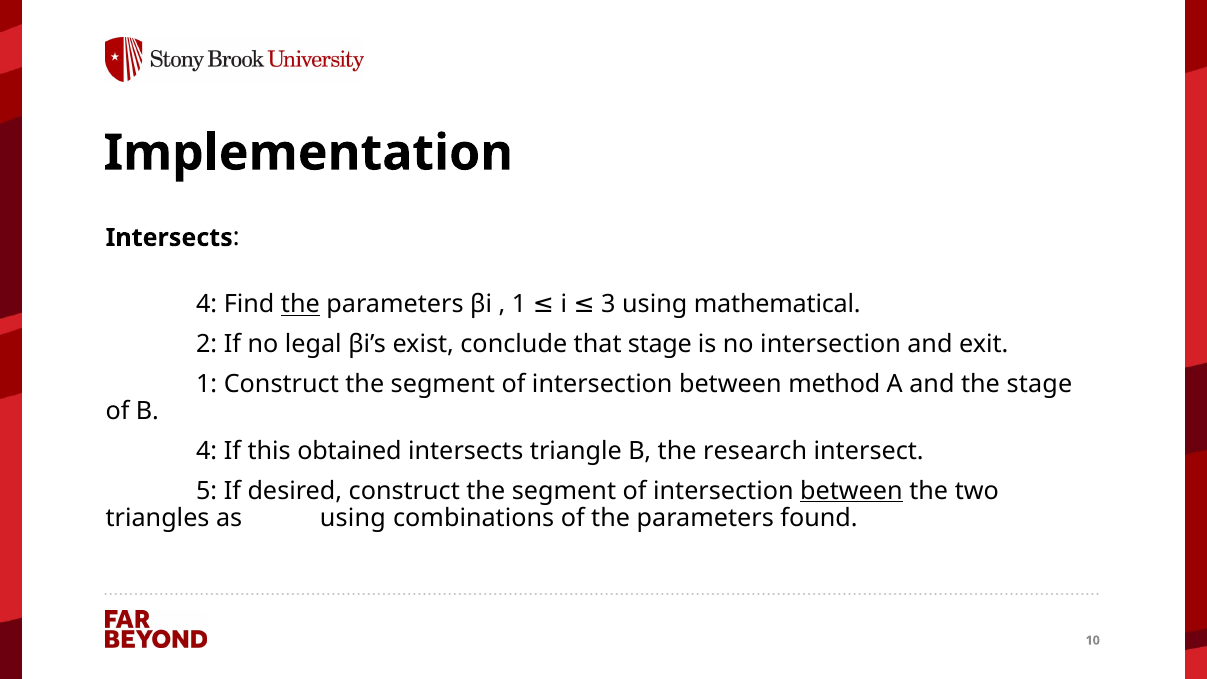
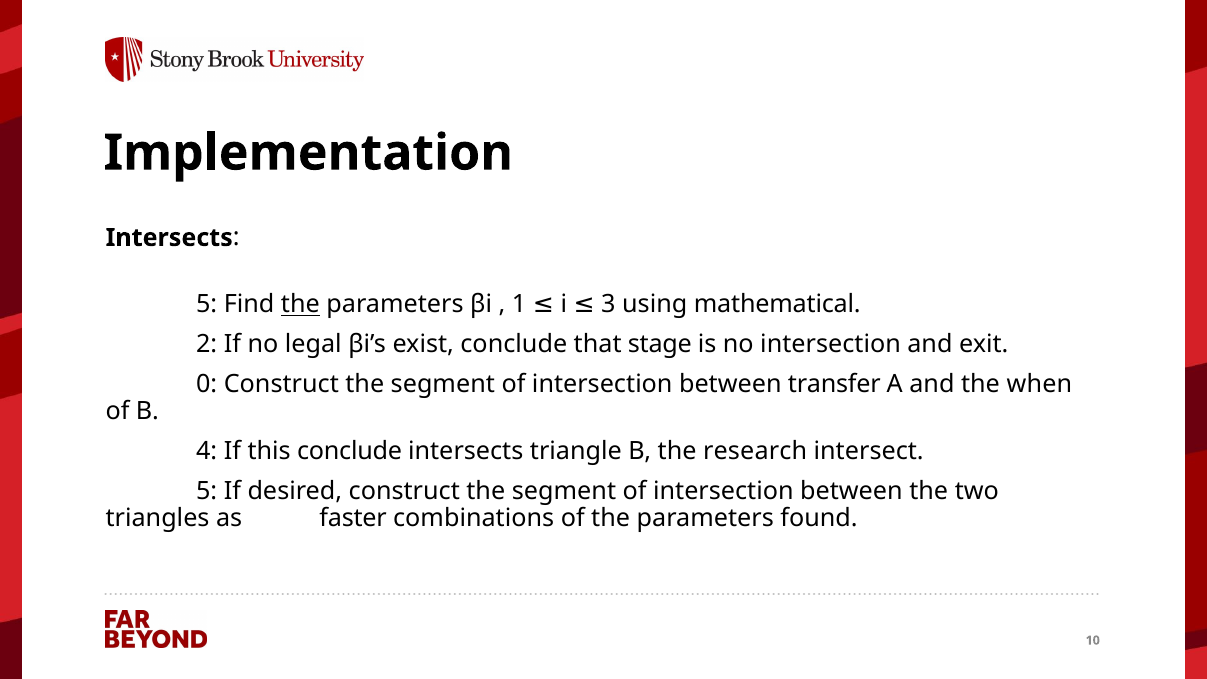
4: 4 -> 5 (207, 305)
1: 1 -> 0 (207, 384)
method: method -> transfer (834, 384)
the stage: stage -> when (1039, 384)
this obtained: obtained -> conclude (350, 451)
between underline: present -> none (851, 491)
as using: using -> faster (353, 518)
